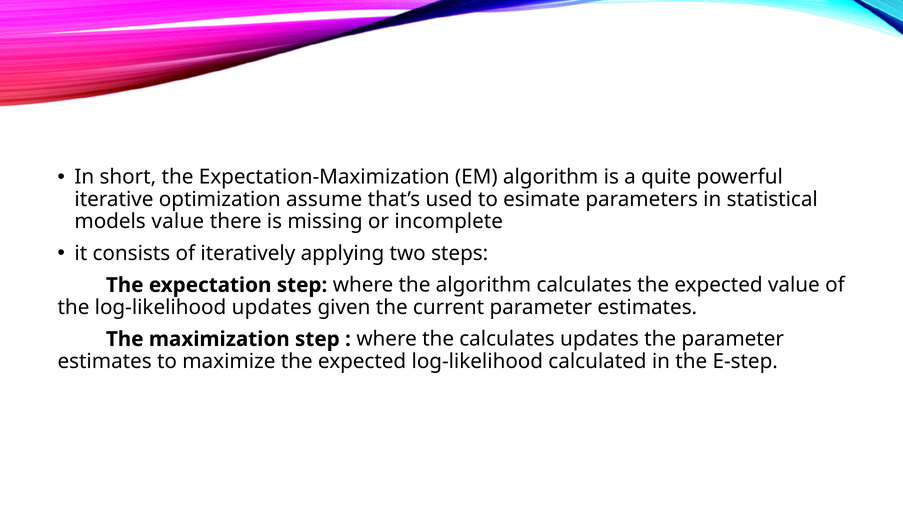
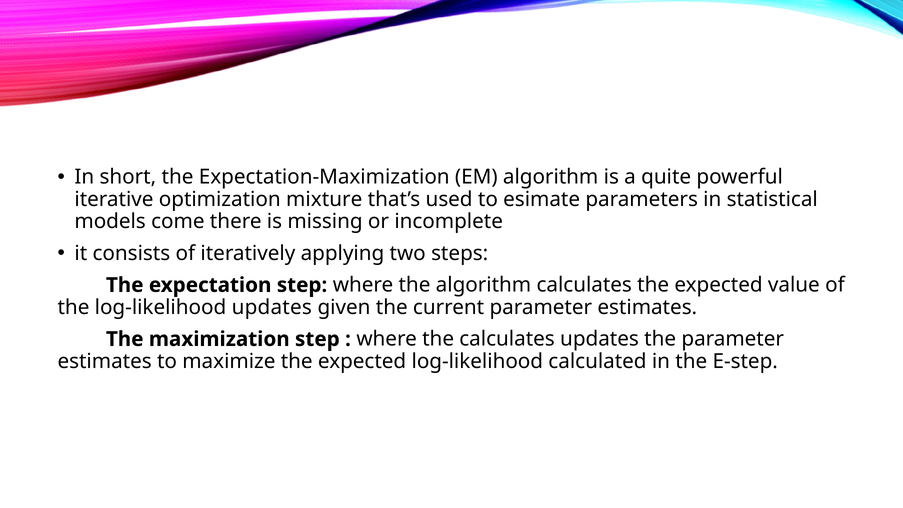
assume: assume -> mixture (324, 199)
models value: value -> come (178, 222)
